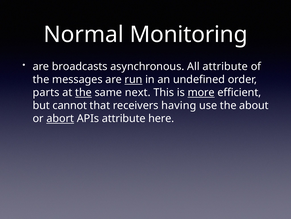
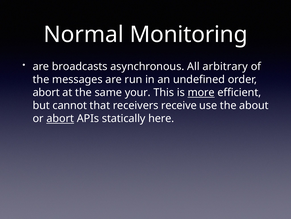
All attribute: attribute -> arbitrary (225, 66)
run underline: present -> none (133, 79)
parts: parts -> abort (46, 92)
the underline: present -> none (83, 92)
next: next -> your (138, 92)
having: having -> receive (179, 105)
APIs attribute: attribute -> statically (124, 118)
